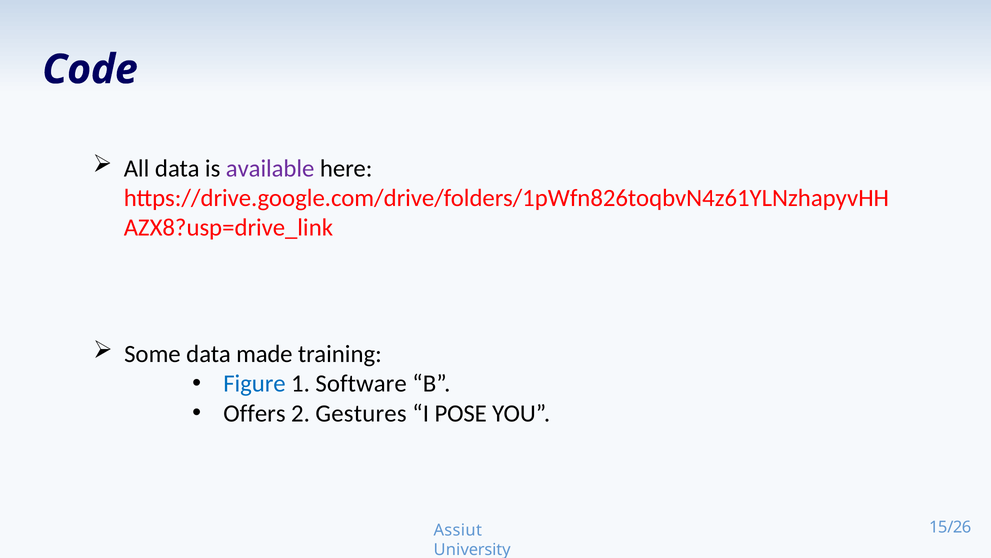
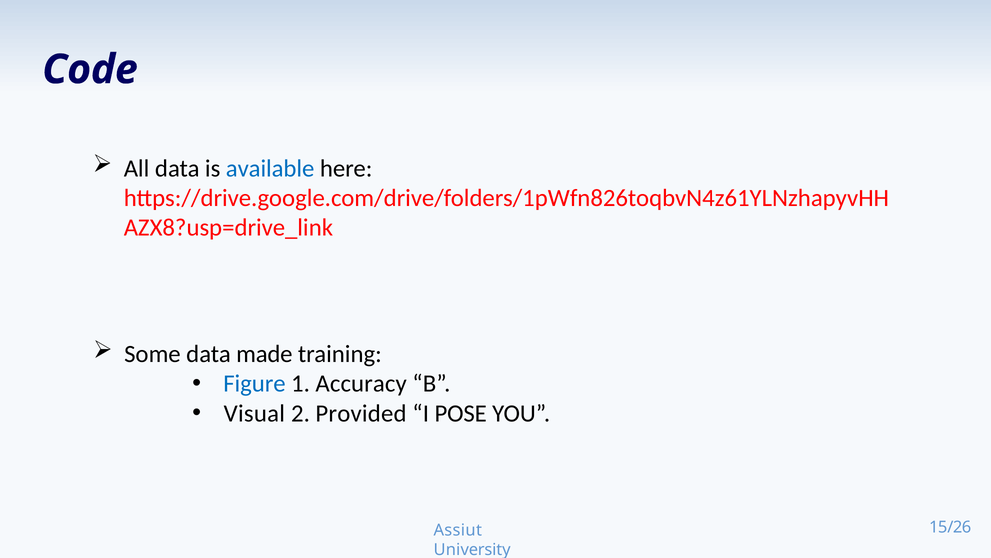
available colour: purple -> blue (270, 168)
Software: Software -> Accuracy (361, 384)
Offers: Offers -> Visual (254, 414)
Gestures: Gestures -> Provided (361, 414)
